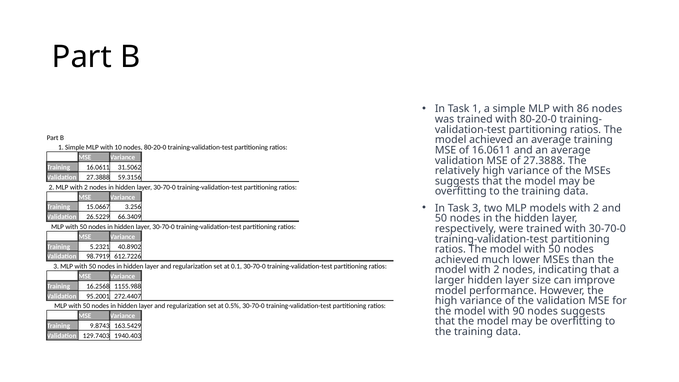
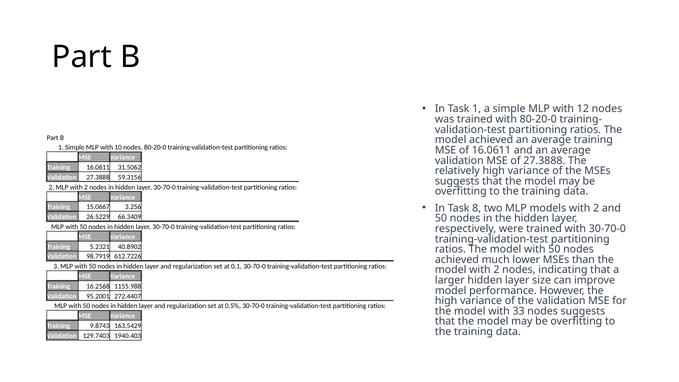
86: 86 -> 12 (583, 109)
Task 3: 3 -> 8 (477, 208)
90: 90 -> 33 (519, 311)
